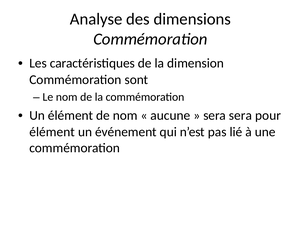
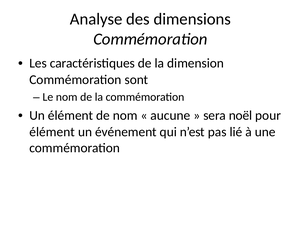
sera sera: sera -> noël (241, 115)
